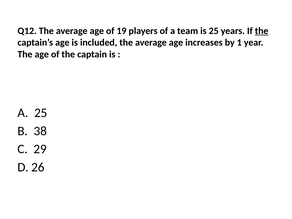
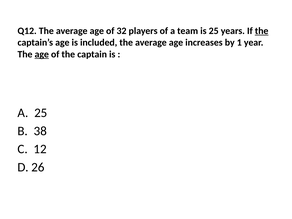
19: 19 -> 32 (122, 31)
age underline: none -> present (42, 54)
29: 29 -> 12 (40, 149)
